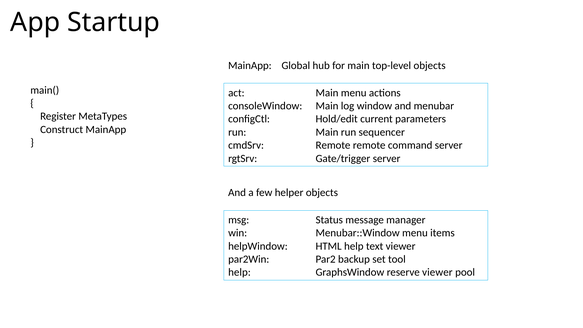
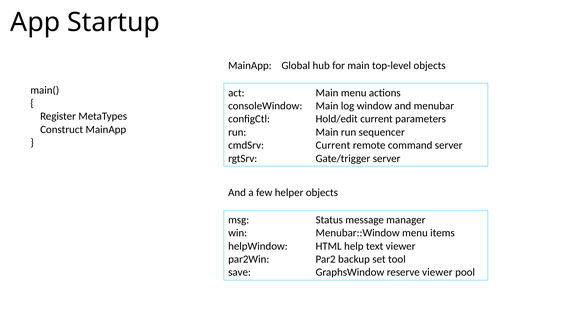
cmdSrv Remote: Remote -> Current (333, 145)
help: help -> save (240, 272)
